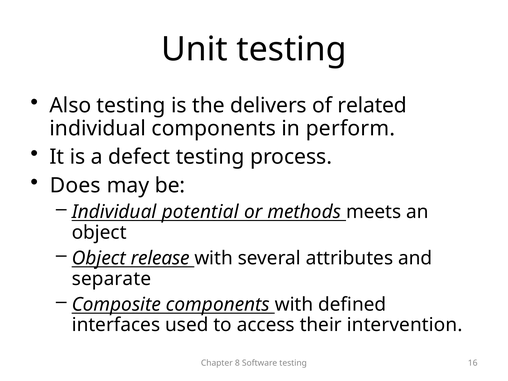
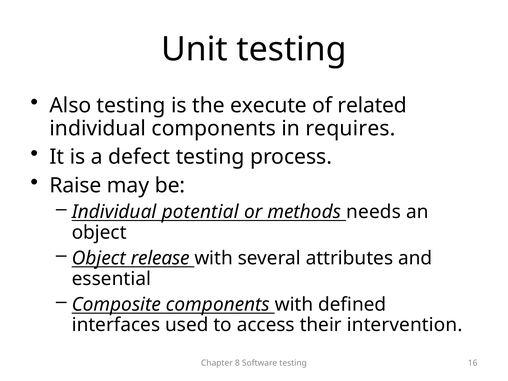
delivers: delivers -> execute (269, 106)
perform: perform -> requires (350, 128)
Does: Does -> Raise (75, 185)
meets: meets -> needs (374, 212)
separate: separate -> essential (112, 279)
